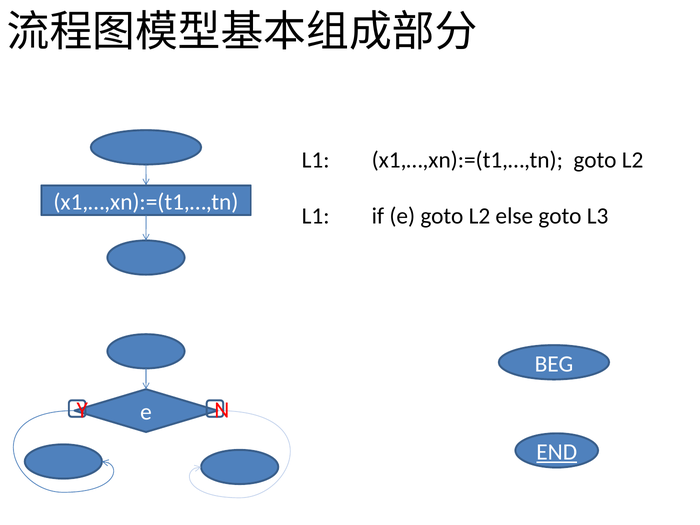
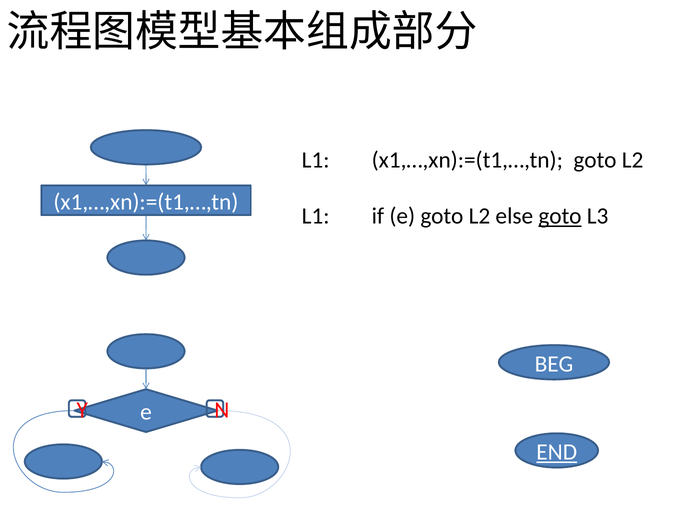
goto underline: none -> present (560, 216)
